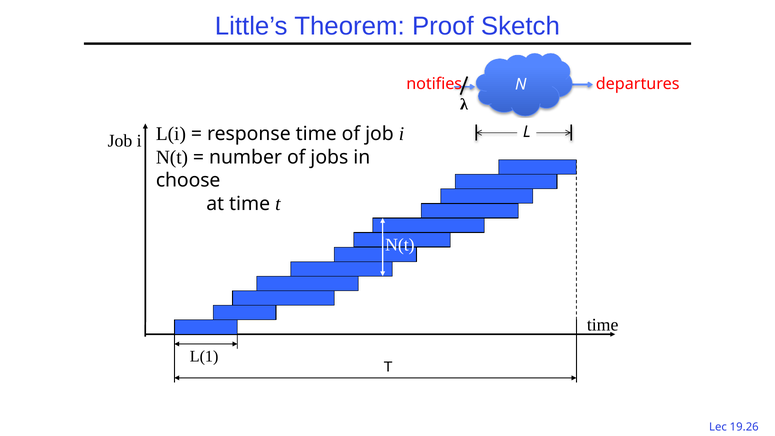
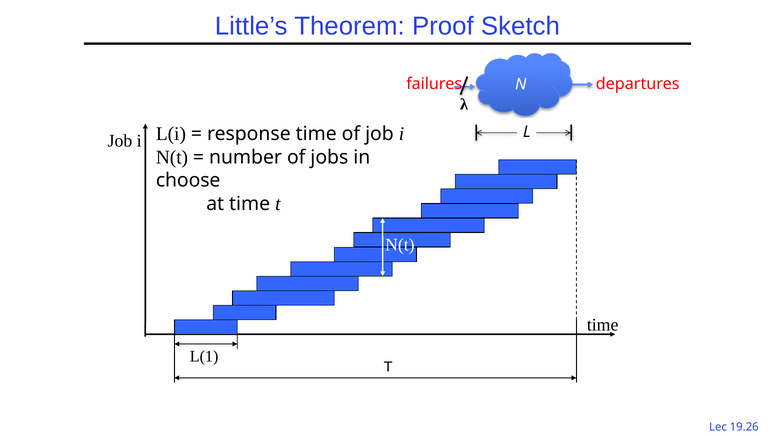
notifies: notifies -> failures (434, 84)
